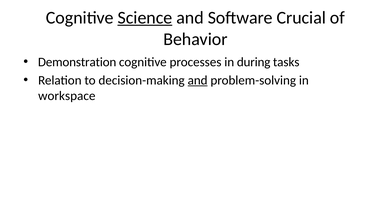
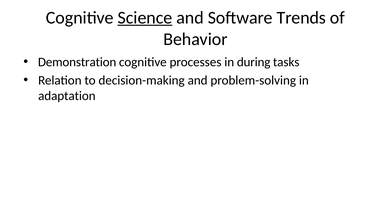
Crucial: Crucial -> Trends (301, 18)
and underline: present -> none (198, 80)
workspace: workspace -> adaptation (67, 96)
